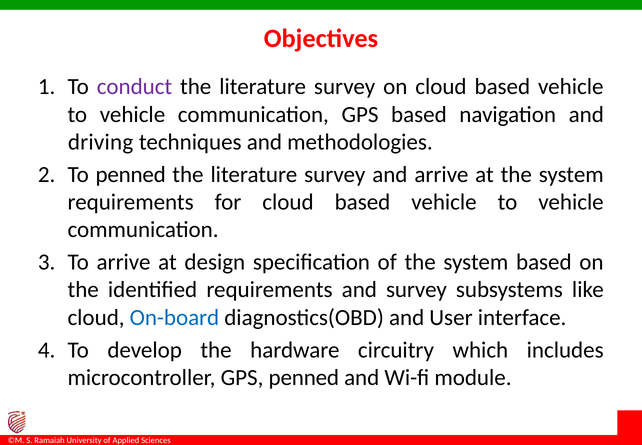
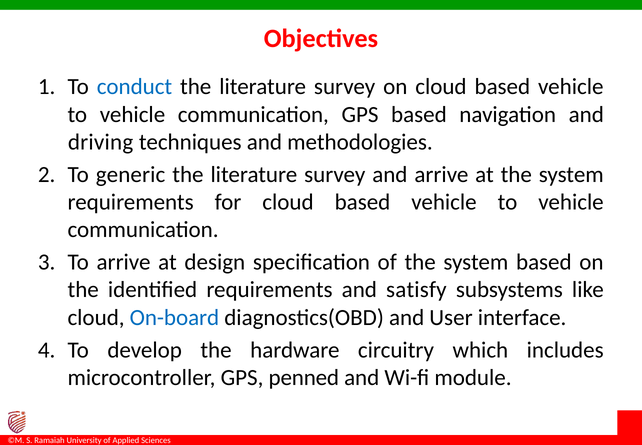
conduct colour: purple -> blue (134, 87)
To penned: penned -> generic (131, 174)
and survey: survey -> satisfy (416, 290)
